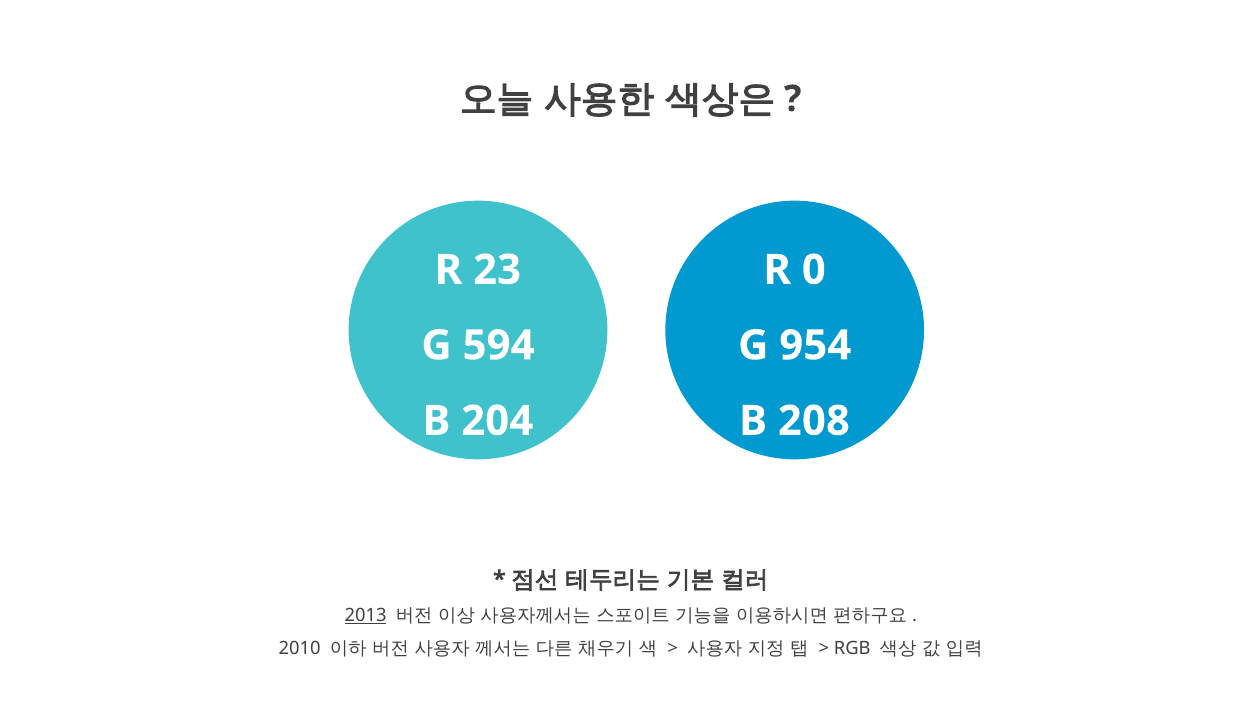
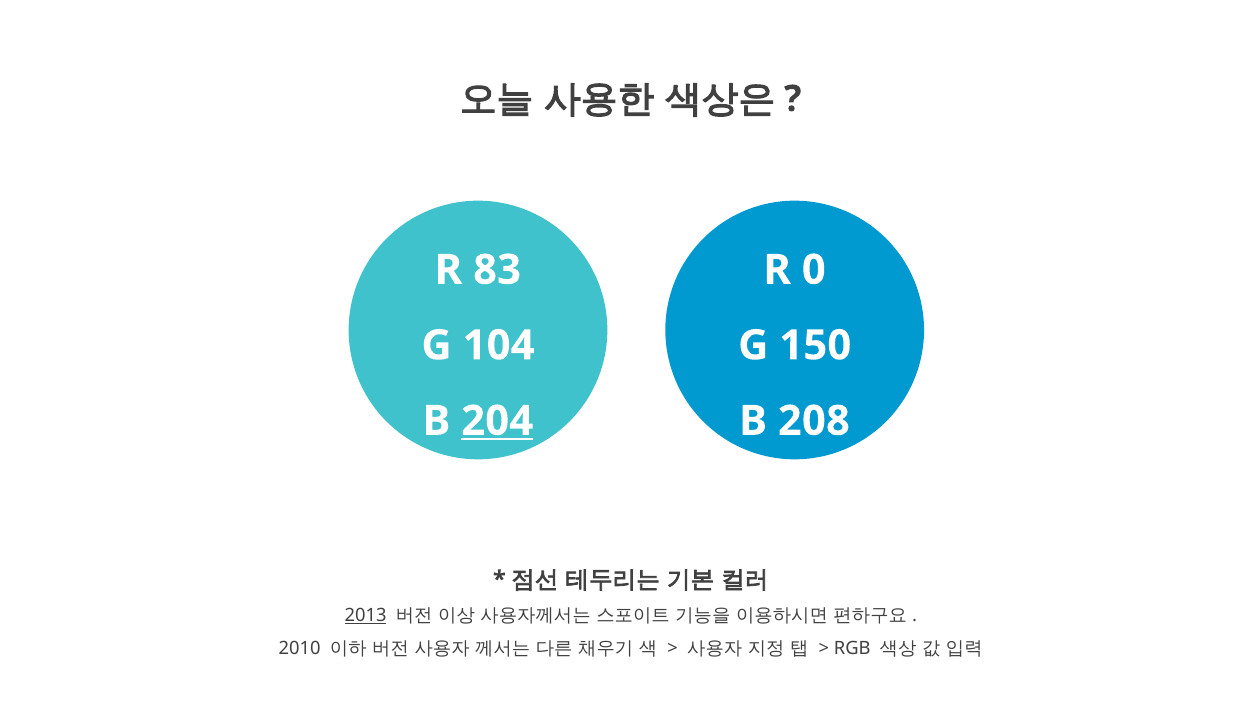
23: 23 -> 83 (497, 270)
594: 594 -> 104 (499, 346)
954: 954 -> 150 (815, 346)
204 underline: none -> present (497, 421)
